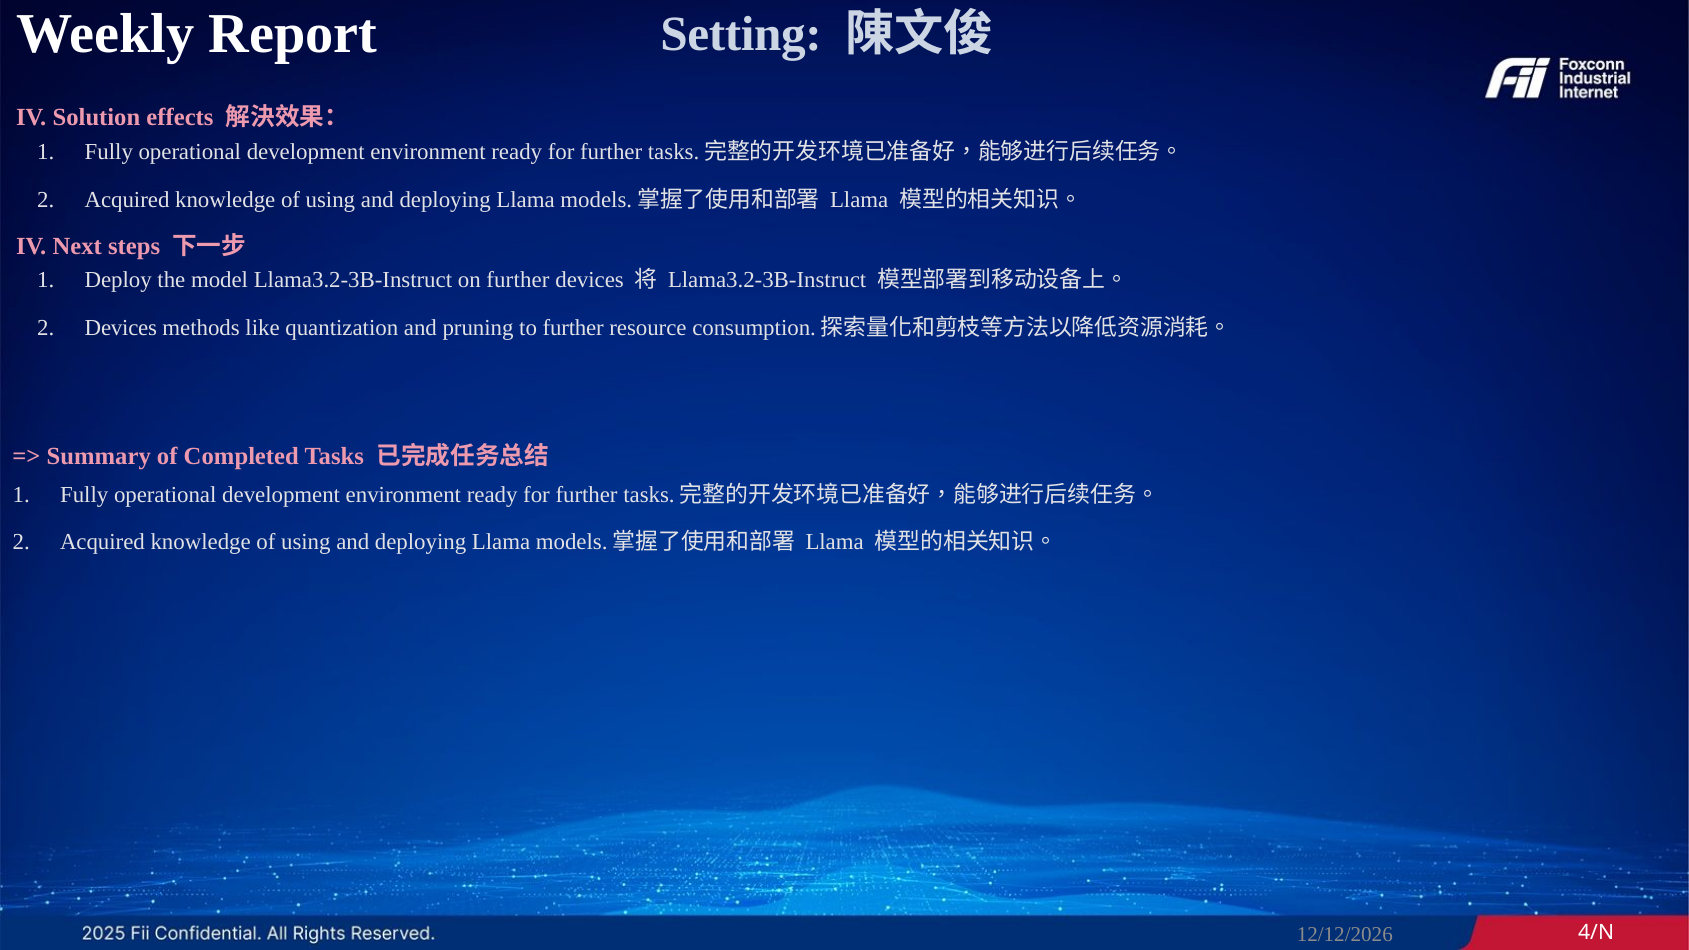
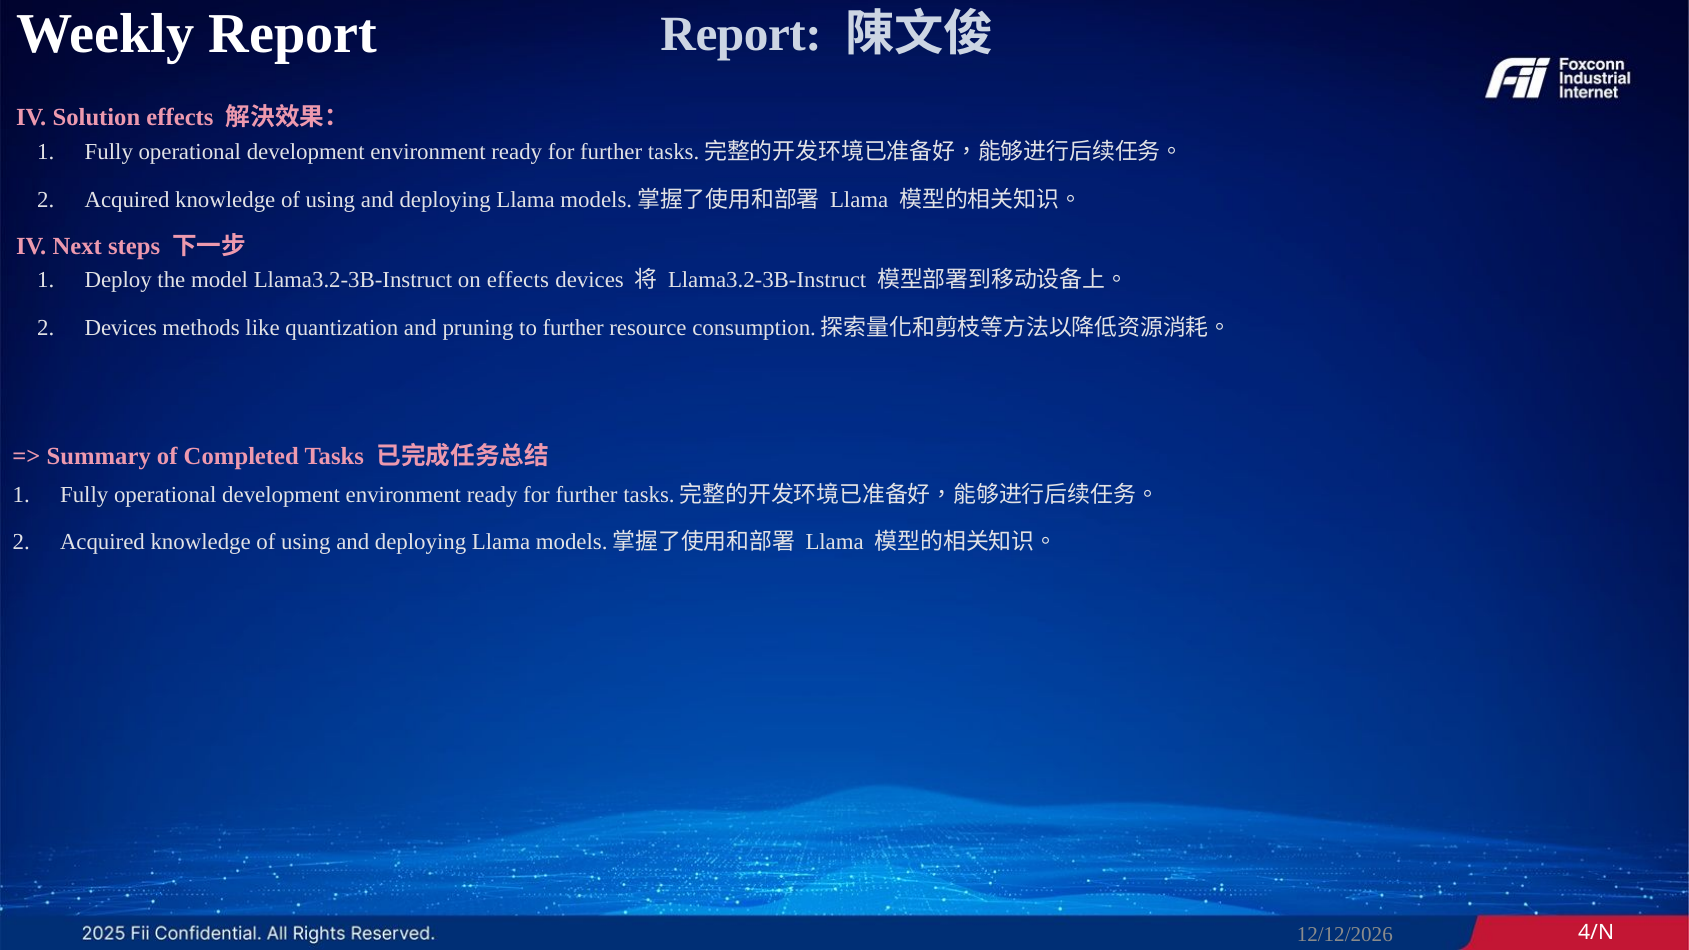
Setting: Setting -> Report (741, 35)
on further: further -> effects (518, 280)
